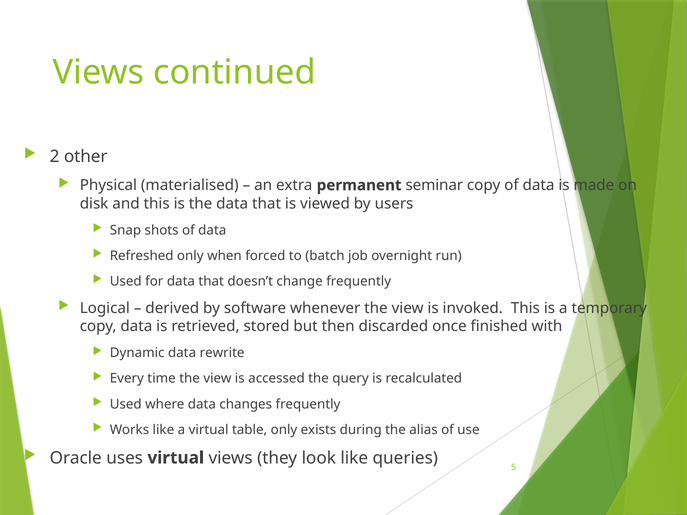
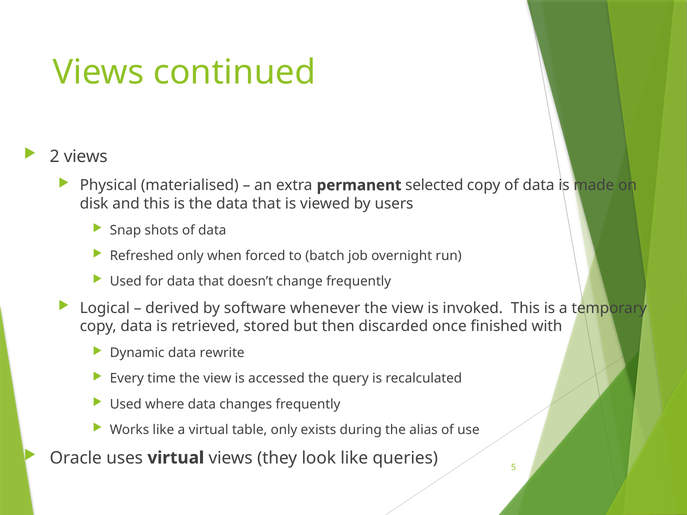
2 other: other -> views (86, 156)
seminar: seminar -> selected (434, 185)
